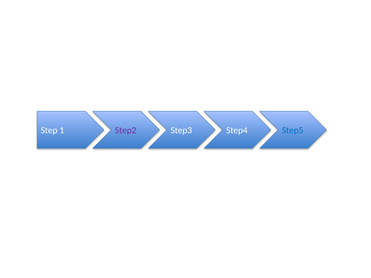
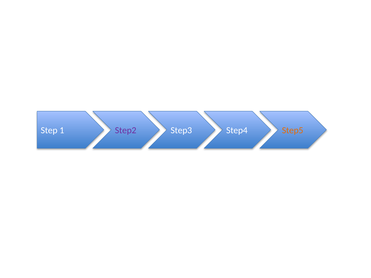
Step5 colour: blue -> orange (293, 130)
